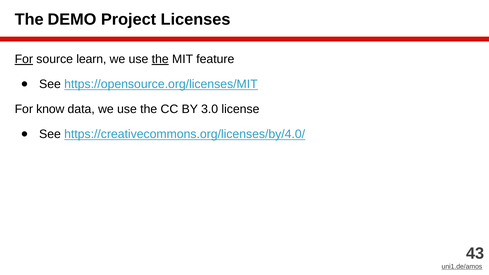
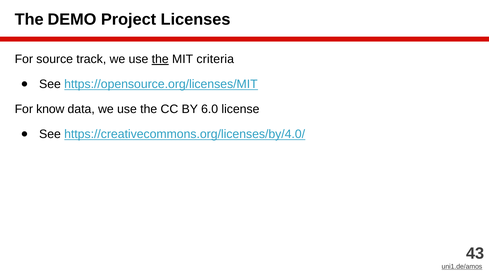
For underline: present -> none (24, 59)
learn: learn -> track (91, 59)
feature: feature -> criteria (215, 59)
3.0: 3.0 -> 6.0 (210, 109)
